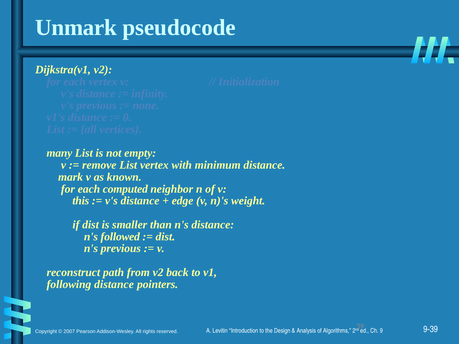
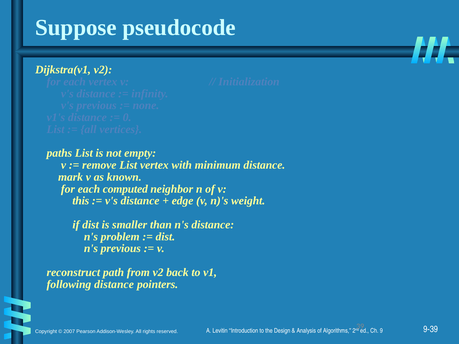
Unmark: Unmark -> Suppose (76, 28)
many: many -> paths (59, 153)
followed: followed -> problem (120, 237)
